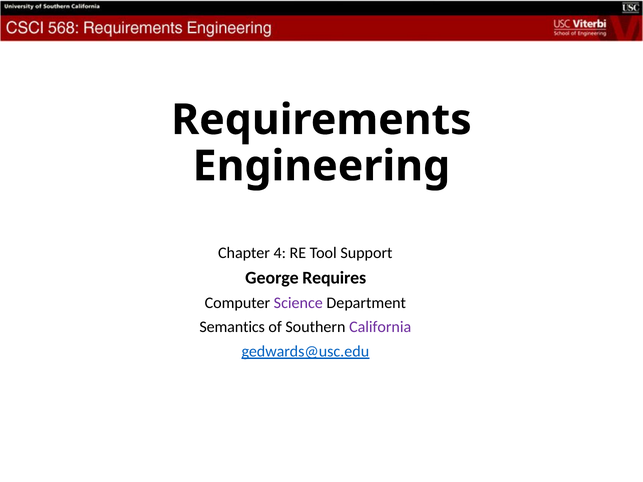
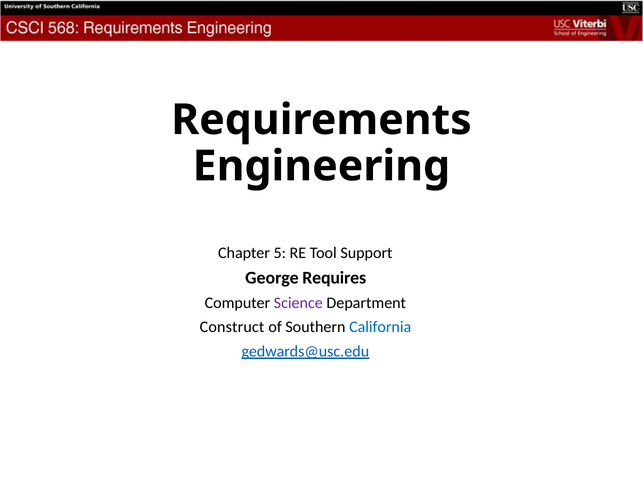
4: 4 -> 5 (280, 253)
Semantics: Semantics -> Construct (232, 327)
California colour: purple -> blue (380, 327)
